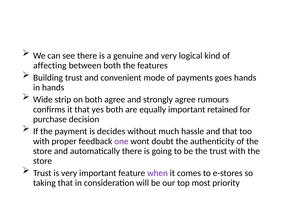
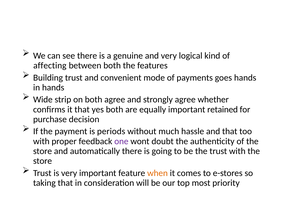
rumours: rumours -> whether (213, 99)
decides: decides -> periods (111, 131)
when colour: purple -> orange (157, 173)
